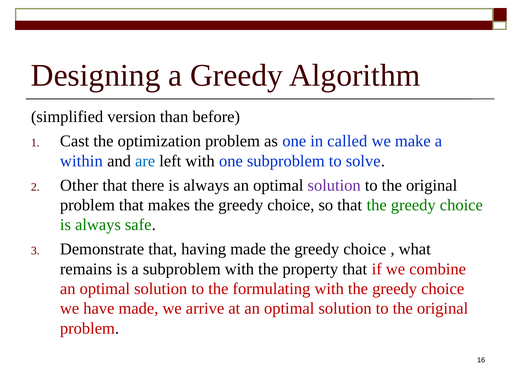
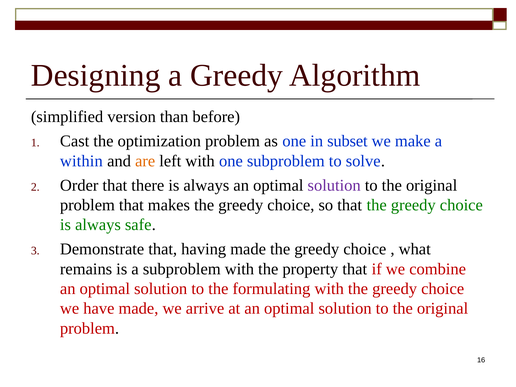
called: called -> subset (347, 141)
are colour: blue -> orange (145, 161)
Other: Other -> Order (79, 185)
